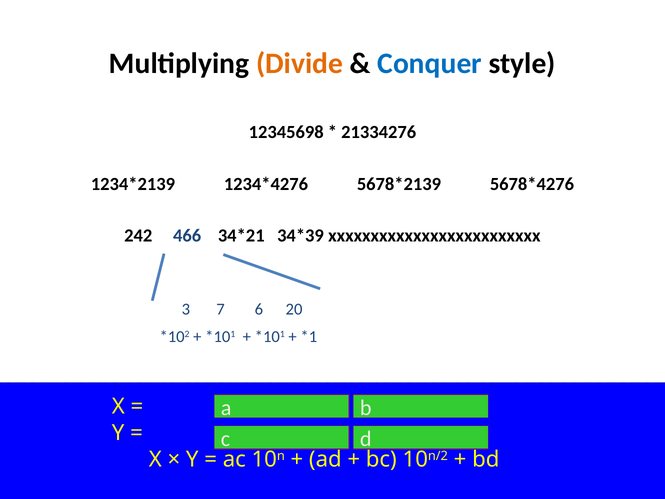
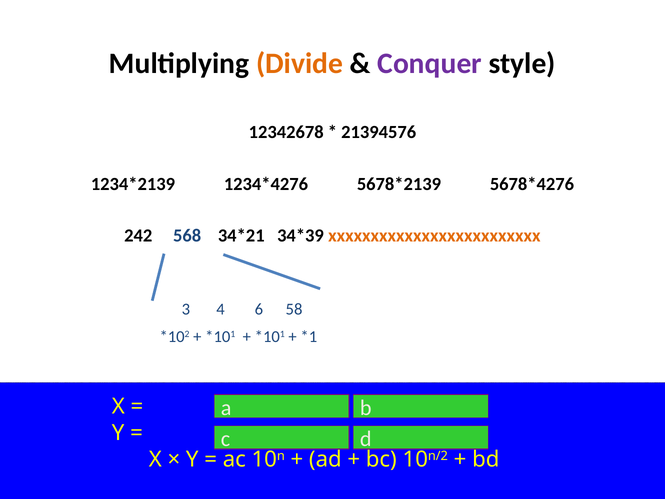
Conquer colour: blue -> purple (430, 64)
12345698: 12345698 -> 12342678 (286, 132)
21334276: 21334276 -> 21394576 (379, 132)
466: 466 -> 568 (187, 236)
xxxxxxxxxxxxxxxxxxxxxxxxx colour: black -> orange (434, 236)
7: 7 -> 4 (221, 309)
20: 20 -> 58 (294, 309)
